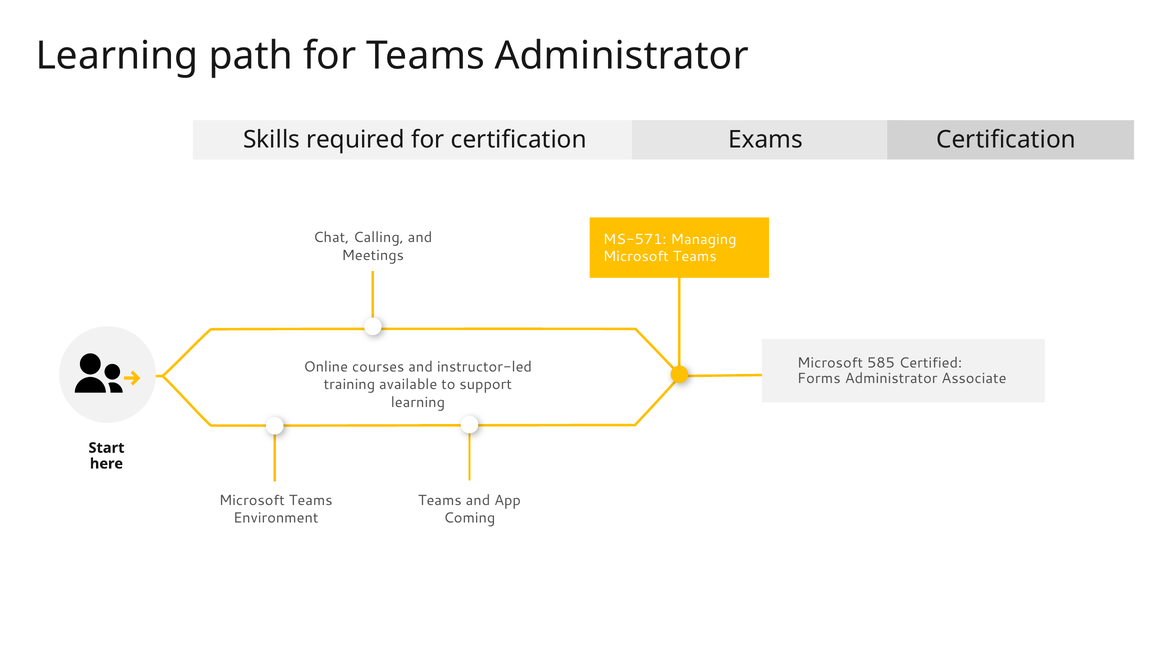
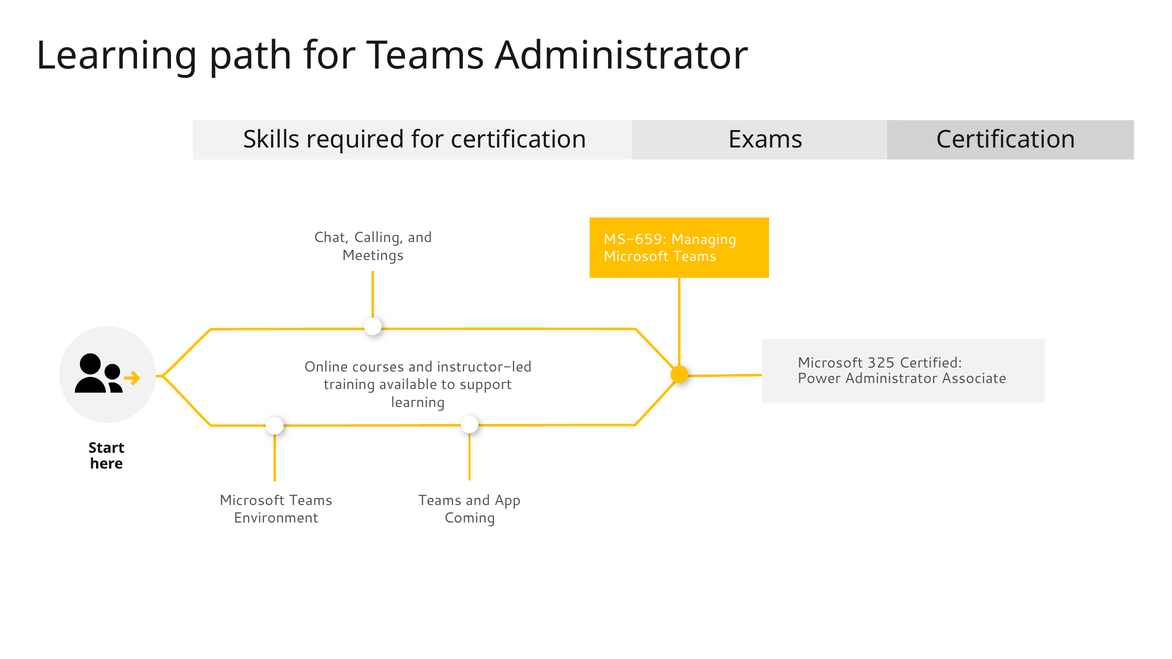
MS-571: MS-571 -> MS-659 (635, 239)
585: 585 -> 325 (881, 363)
Forms: Forms -> Power (819, 379)
